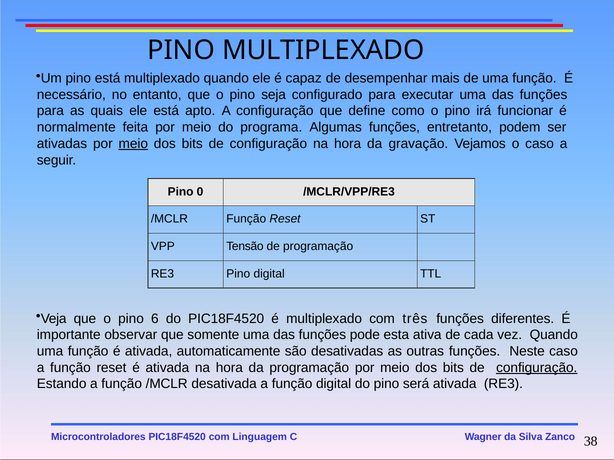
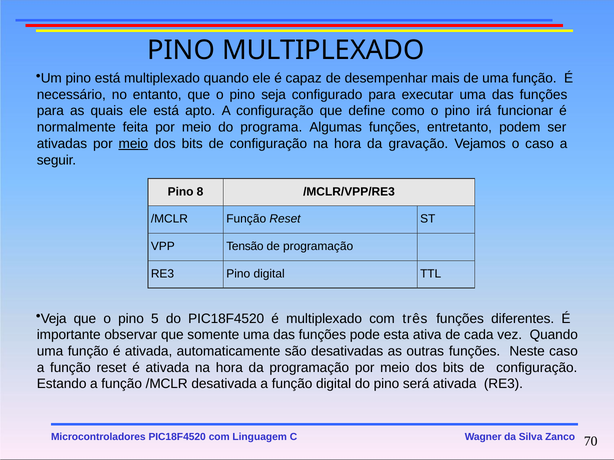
0: 0 -> 8 (200, 192)
6: 6 -> 5 (155, 319)
configuração underline: present -> none (537, 368)
38: 38 -> 70 (591, 442)
